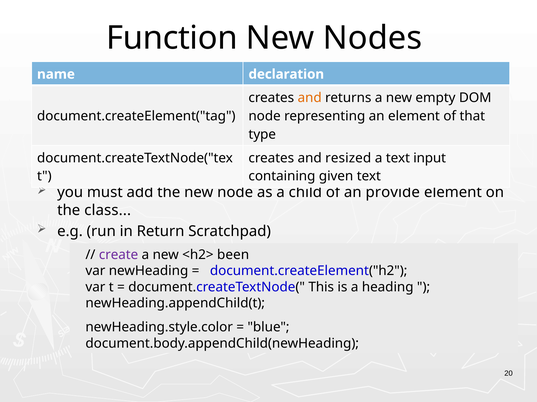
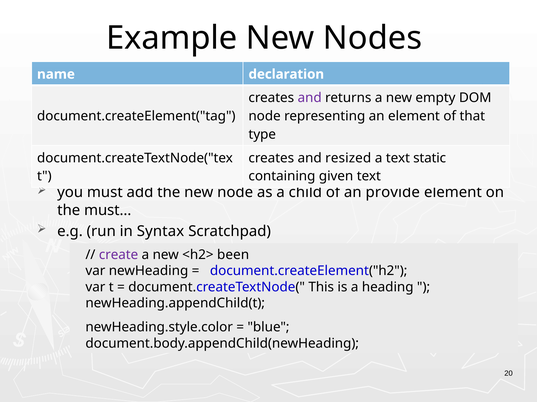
Function: Function -> Example (172, 38)
and colour: orange -> purple (310, 98)
input: input -> static (430, 158)
the class: class -> must (108, 211)
Return: Return -> Syntax (160, 232)
